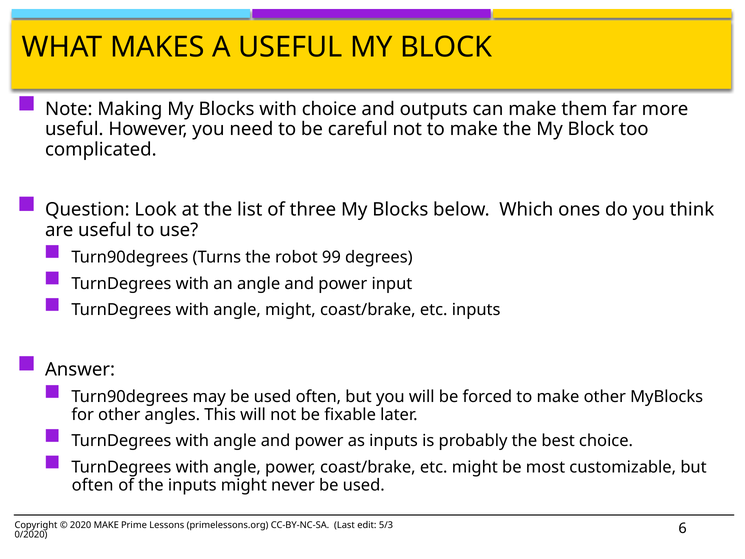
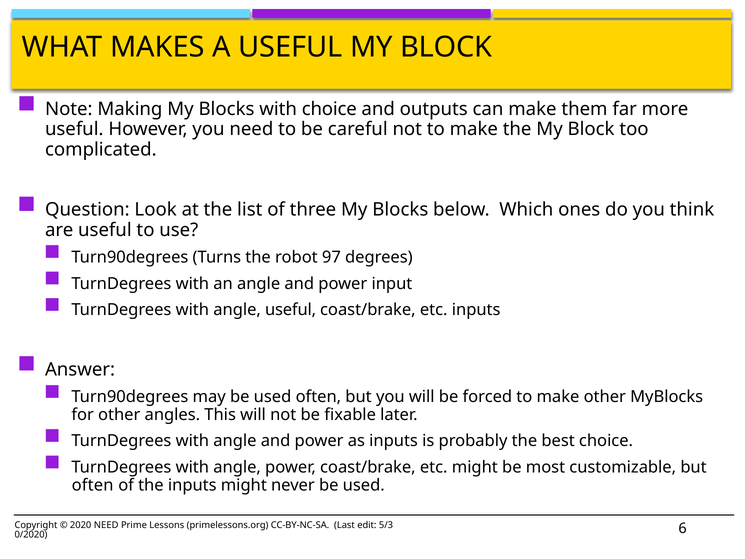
99: 99 -> 97 (331, 257)
angle might: might -> useful (291, 310)
2020 MAKE: MAKE -> NEED (106, 525)
